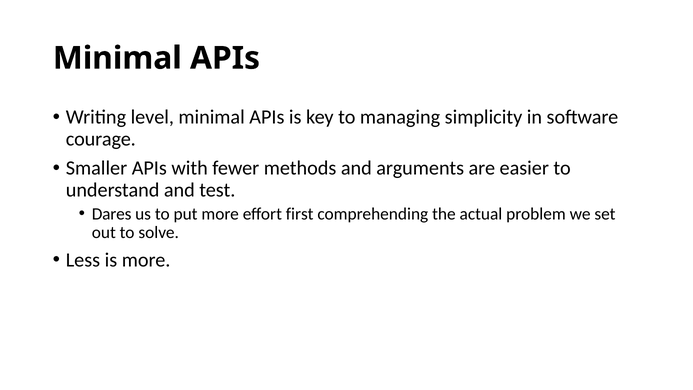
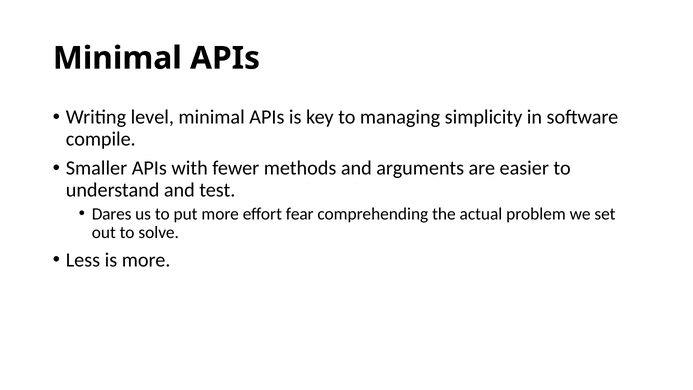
courage: courage -> compile (101, 139)
first: first -> fear (300, 214)
